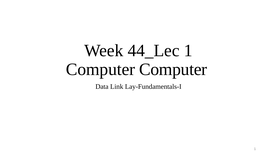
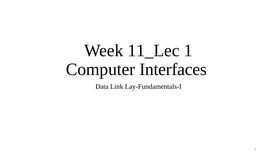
44_Lec: 44_Lec -> 11_Lec (154, 51)
Computer Computer: Computer -> Interfaces (173, 69)
